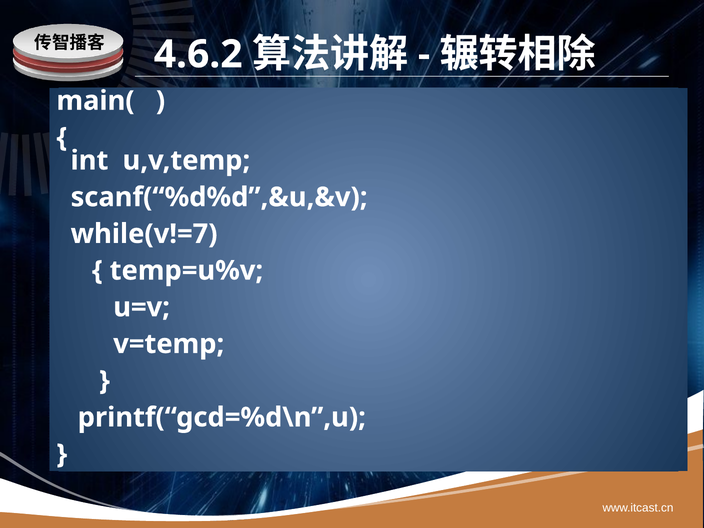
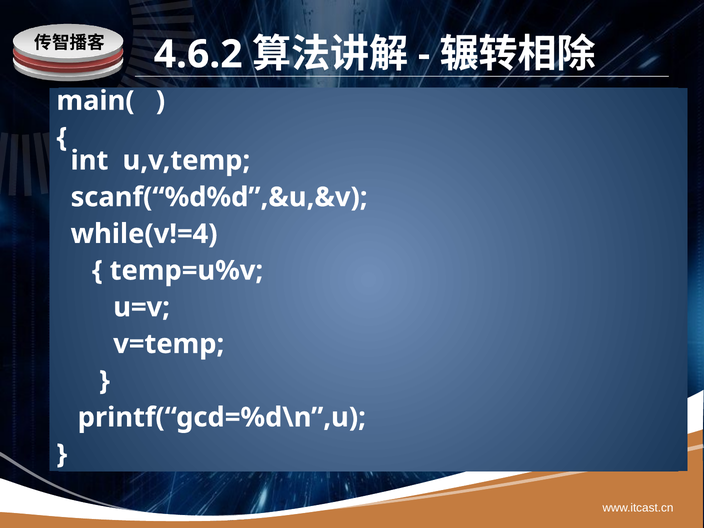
while(v!=7: while(v!=7 -> while(v!=4 (144, 234)
